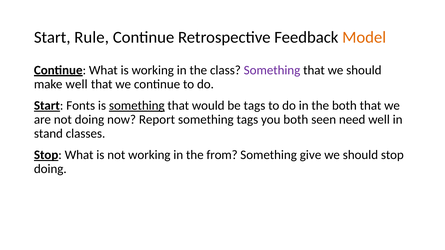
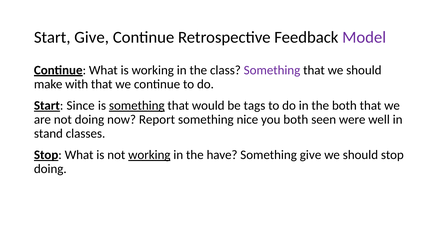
Start Rule: Rule -> Give (92, 37)
Model colour: orange -> purple (364, 37)
make well: well -> with (77, 84)
Fonts: Fonts -> Since (81, 106)
something tags: tags -> nice (247, 120)
need: need -> were (352, 120)
working underline: none -> present (149, 155)
from: from -> have (222, 155)
